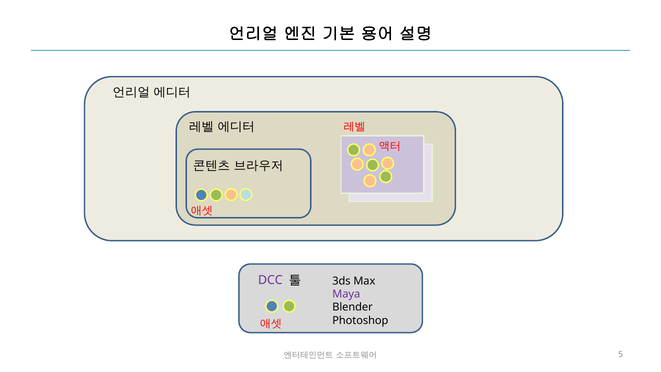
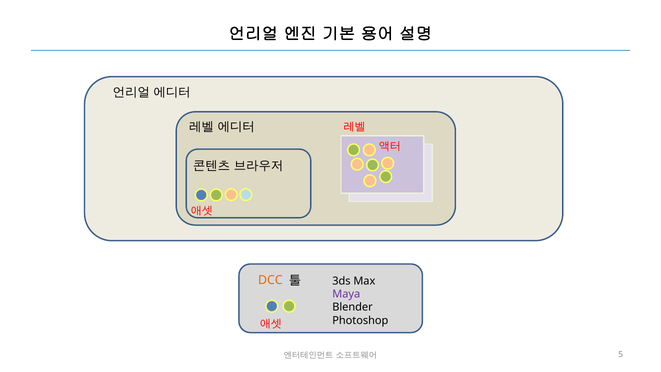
DCC colour: purple -> orange (270, 280)
